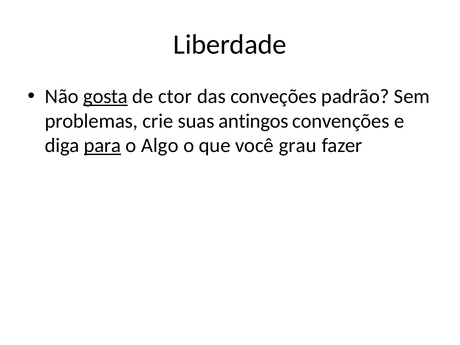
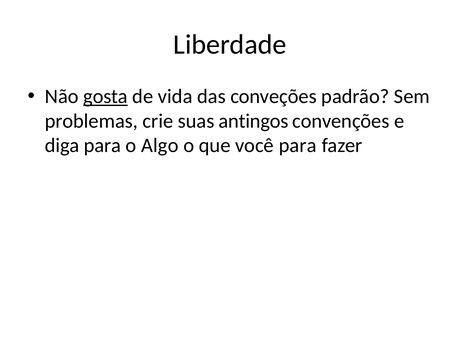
ctor: ctor -> vida (175, 96)
para underline: present -> none (103, 146)
você grau: grau -> para (298, 146)
